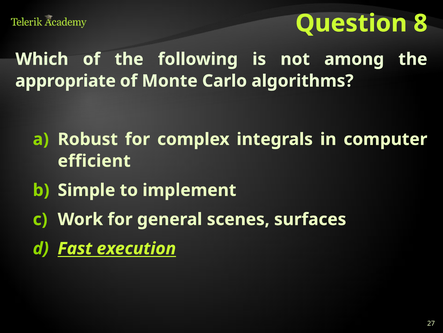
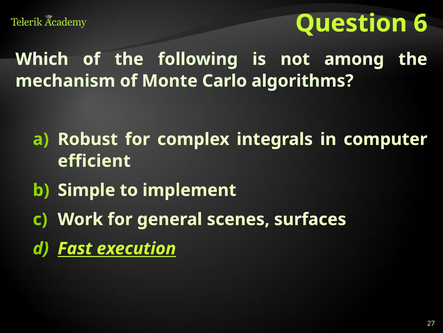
8: 8 -> 6 (420, 23)
appropriate: appropriate -> mechanism (65, 81)
